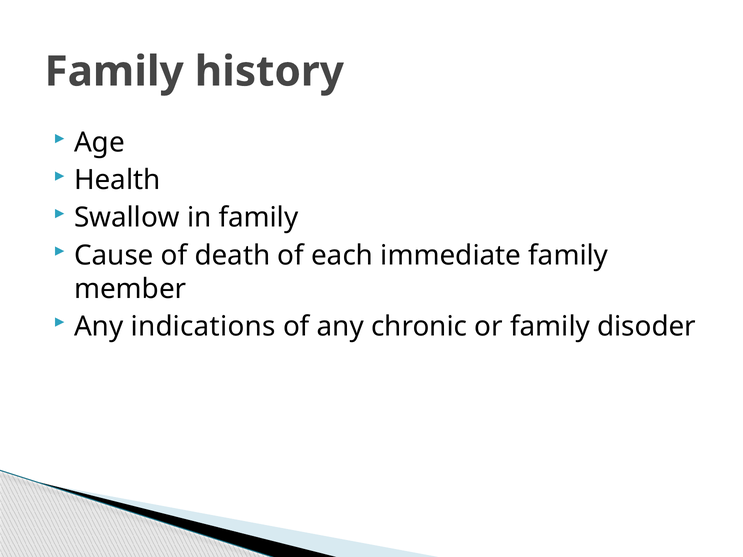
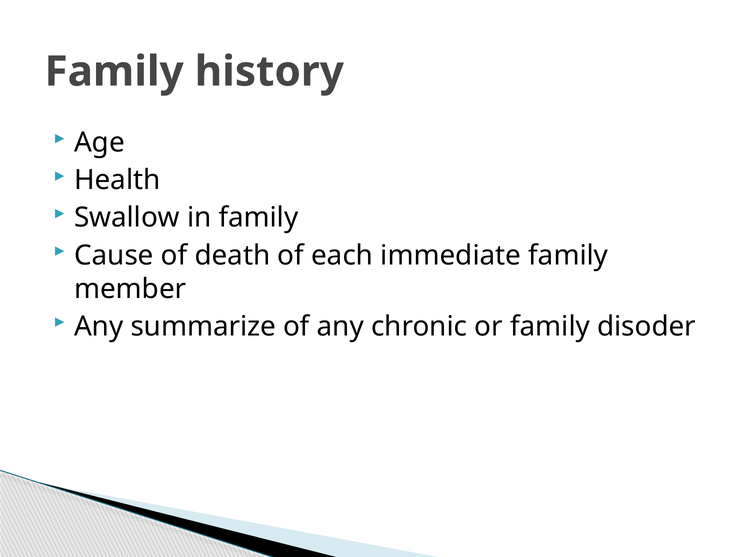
indications: indications -> summarize (203, 327)
